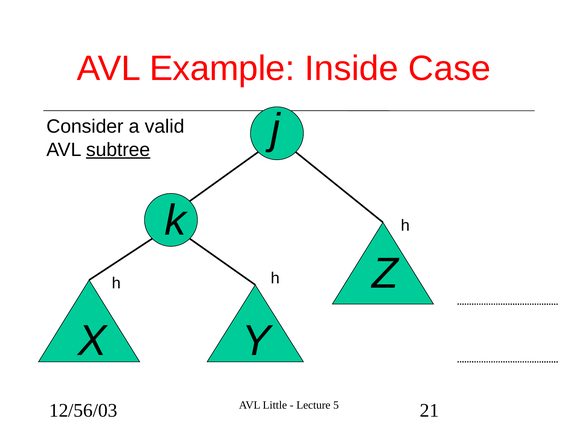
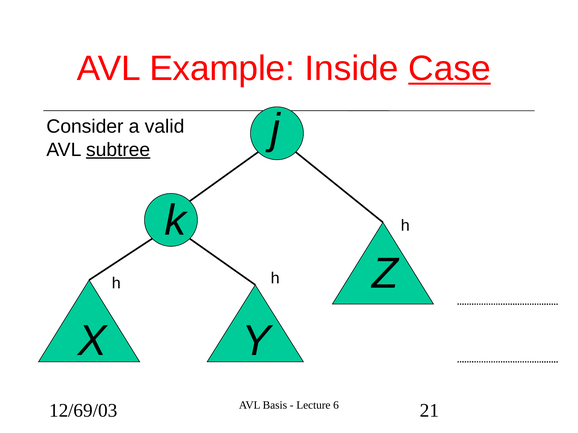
Case underline: none -> present (450, 69)
Little: Little -> Basis (275, 405)
5: 5 -> 6 (336, 405)
12/56/03: 12/56/03 -> 12/69/03 (83, 411)
